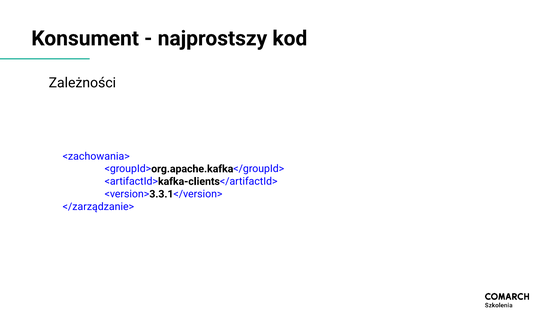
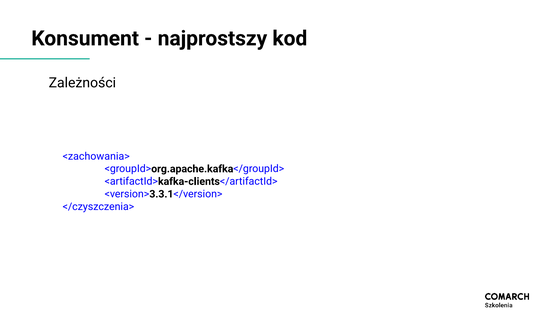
</zarządzanie>: </zarządzanie> -> </czyszczenia> (98, 207)
